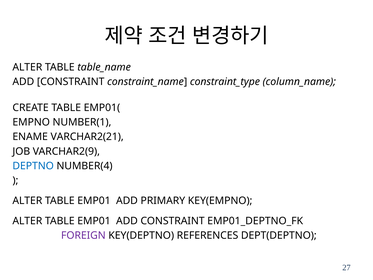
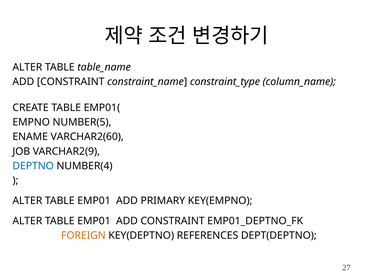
NUMBER(1: NUMBER(1 -> NUMBER(5 (82, 122)
VARCHAR2(21: VARCHAR2(21 -> VARCHAR2(60 (87, 137)
FOREIGN colour: purple -> orange (83, 235)
